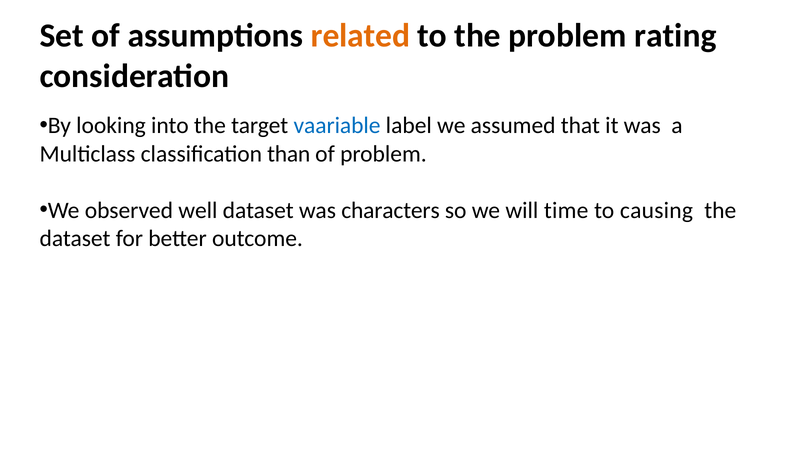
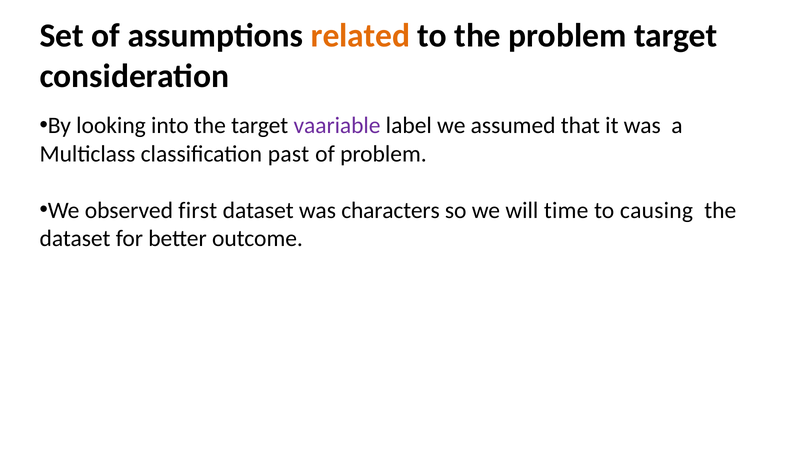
problem rating: rating -> target (676, 36)
vaariable colour: blue -> purple (337, 126)
than: than -> past (289, 154)
well: well -> first (198, 210)
